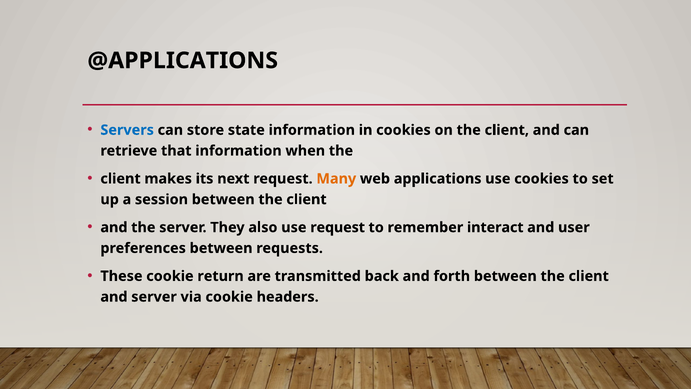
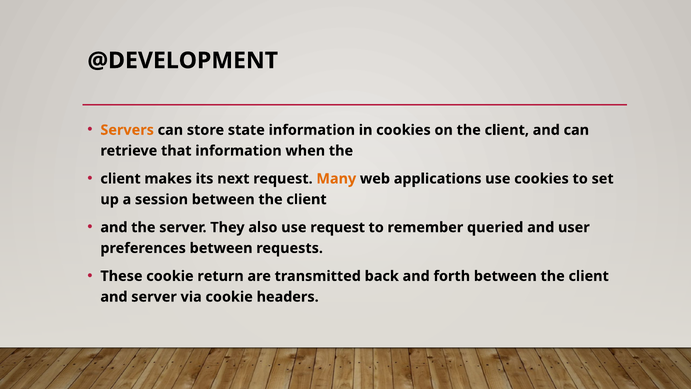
@APPLICATIONS: @APPLICATIONS -> @DEVELOPMENT (183, 61)
Servers colour: blue -> orange (127, 130)
interact: interact -> queried (495, 227)
